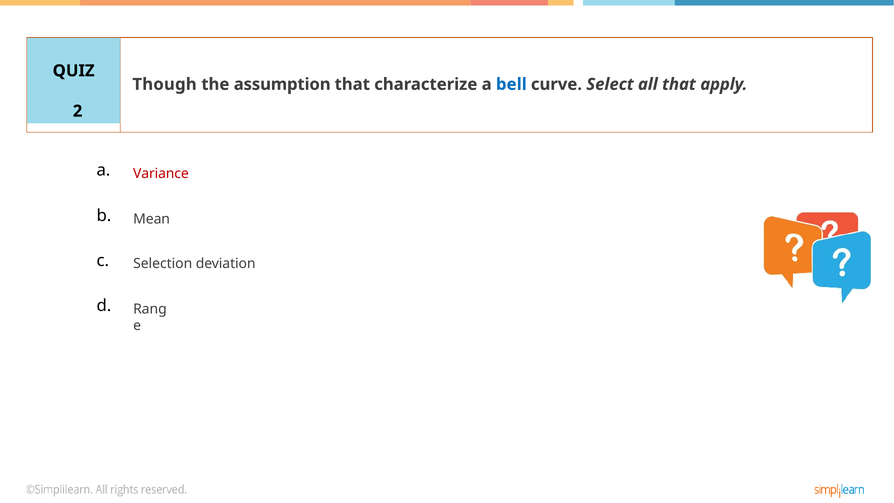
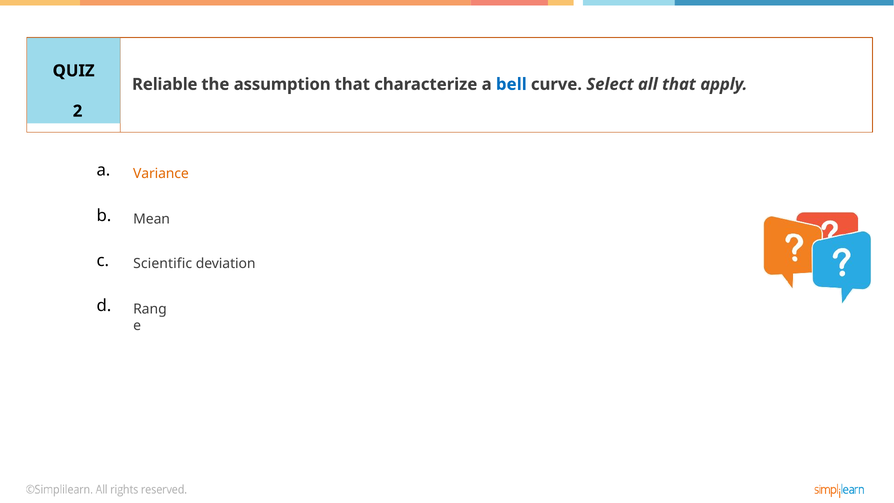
Though: Though -> Reliable (165, 84)
Variance colour: red -> orange (161, 174)
Selection: Selection -> Scientific (163, 264)
